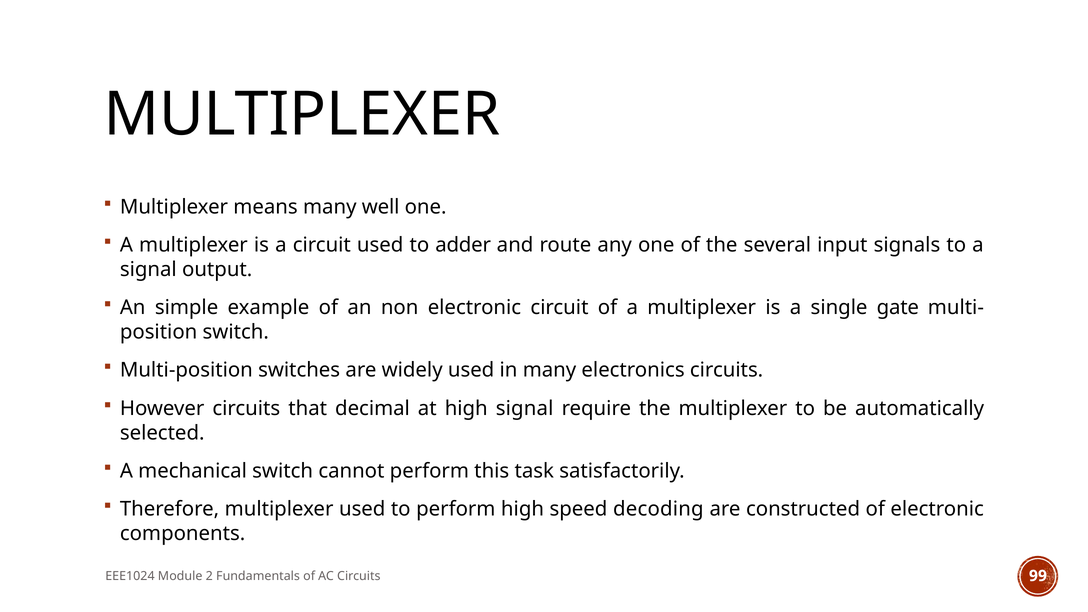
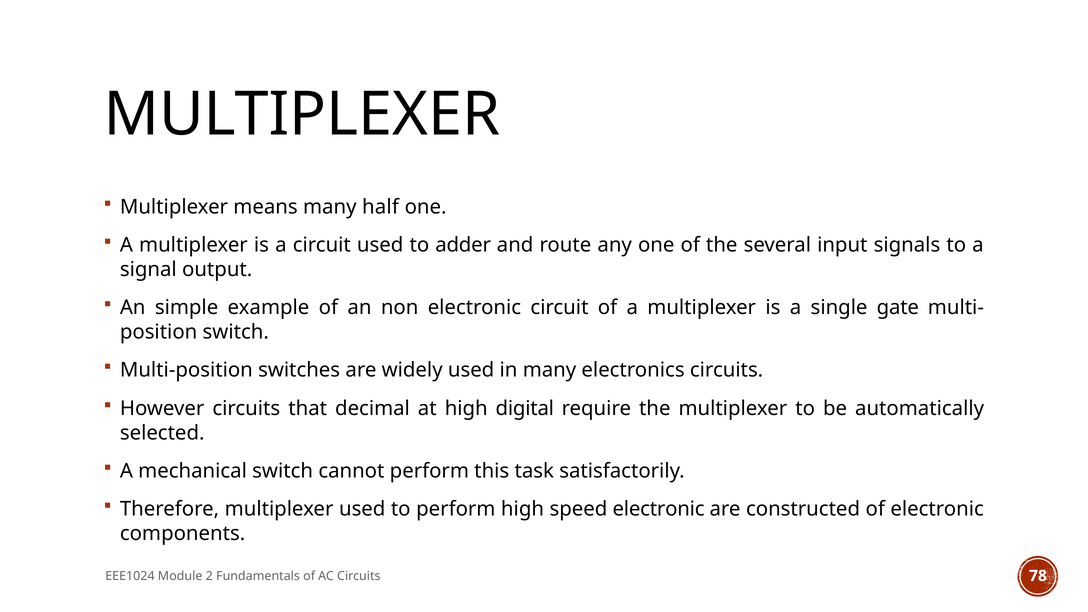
well: well -> half (380, 207)
high signal: signal -> digital (525, 408)
speed decoding: decoding -> electronic (659, 509)
99: 99 -> 78 (1038, 576)
